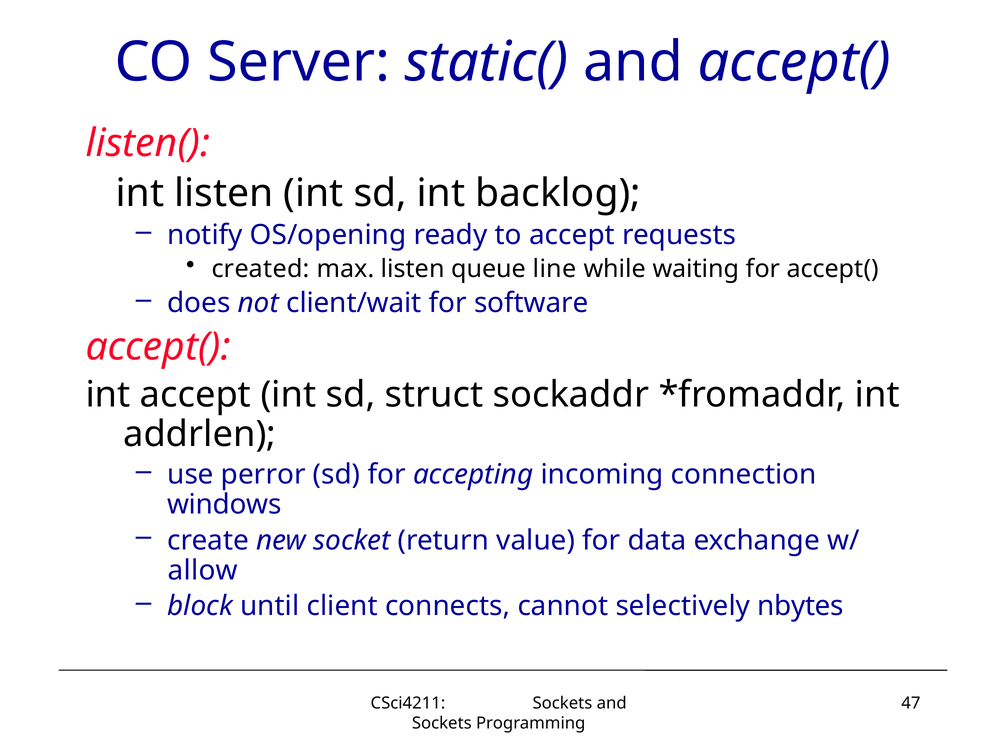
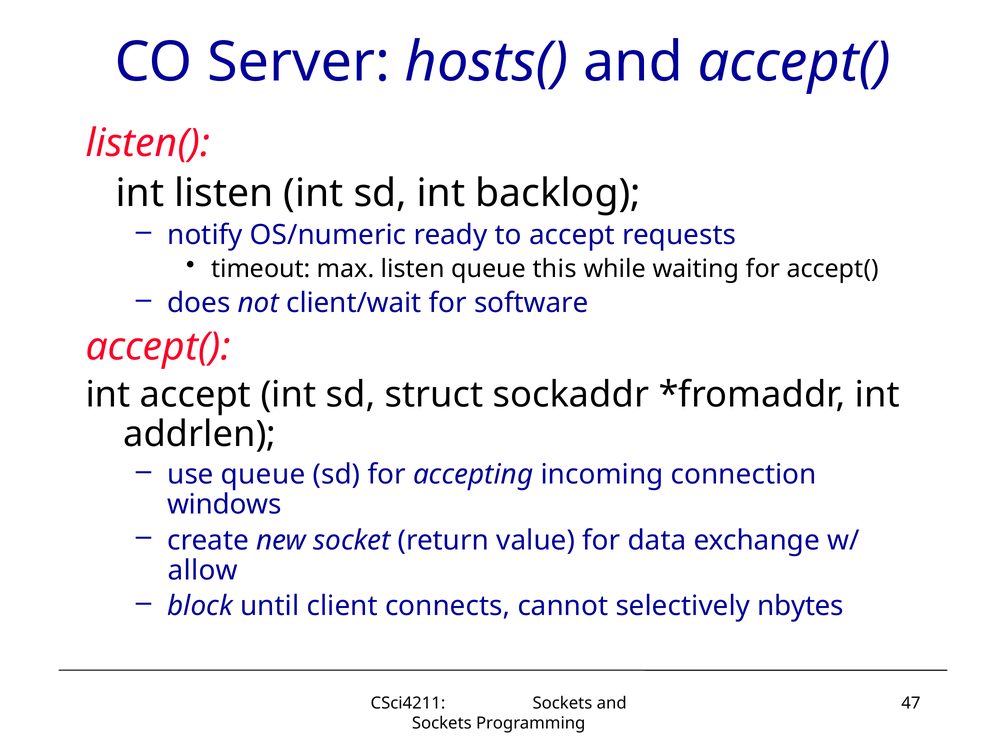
static(: static( -> hosts( (487, 63)
OS/opening: OS/opening -> OS/numeric (328, 235)
created: created -> timeout (261, 269)
line: line -> this (555, 269)
use perror: perror -> queue (263, 475)
